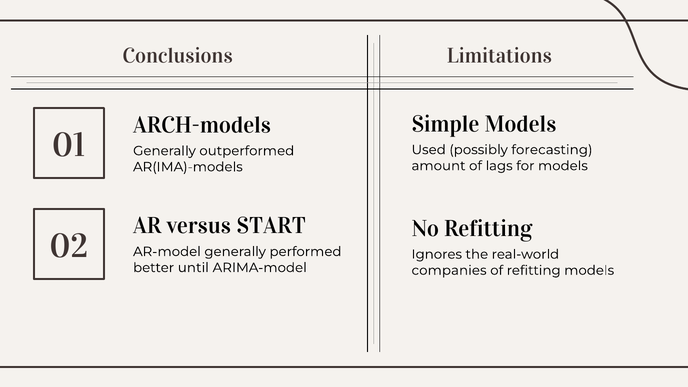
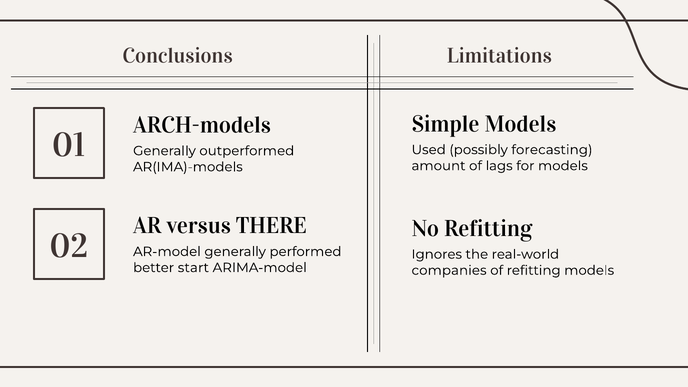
START: START -> THERE (271, 226)
until: until -> start (193, 268)
